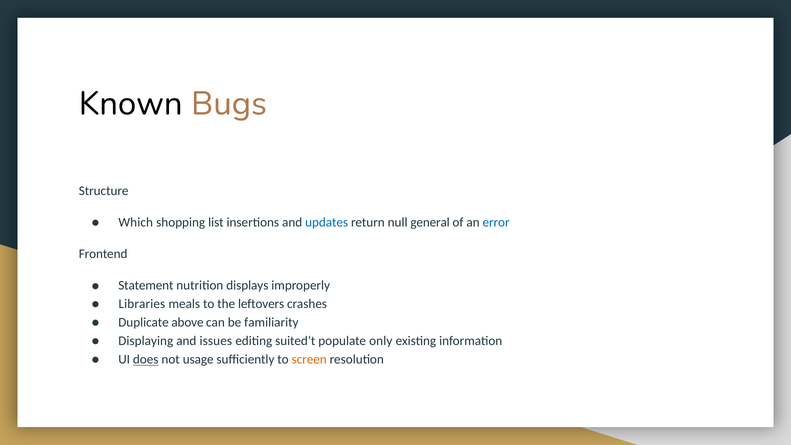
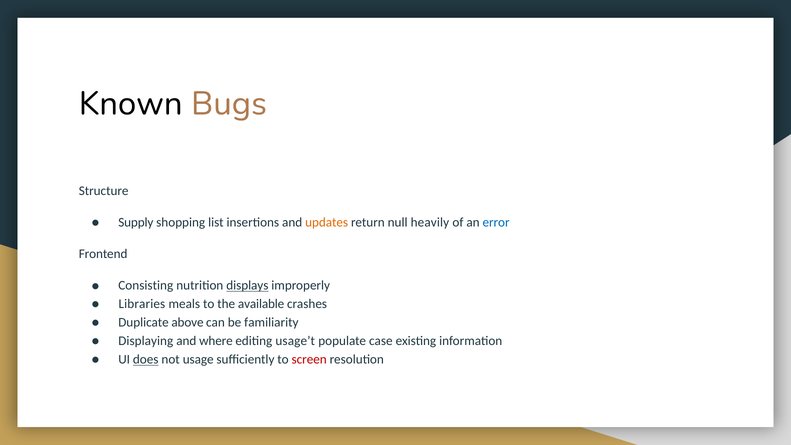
Which: Which -> Supply (136, 222)
updates colour: blue -> orange (327, 222)
general: general -> heavily (430, 222)
Statement: Statement -> Consisting (146, 286)
displays underline: none -> present (247, 286)
leftovers: leftovers -> available (261, 304)
issues: issues -> where (216, 341)
suited’t: suited’t -> usage’t (295, 341)
only: only -> case (381, 341)
screen colour: orange -> red (309, 359)
